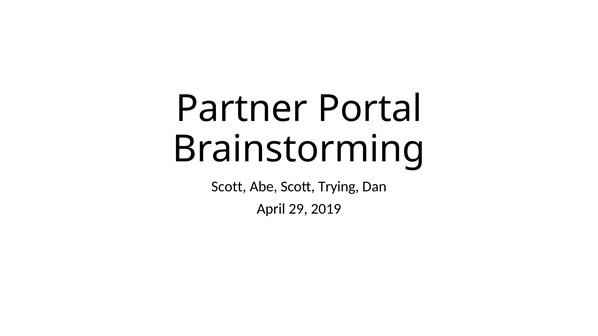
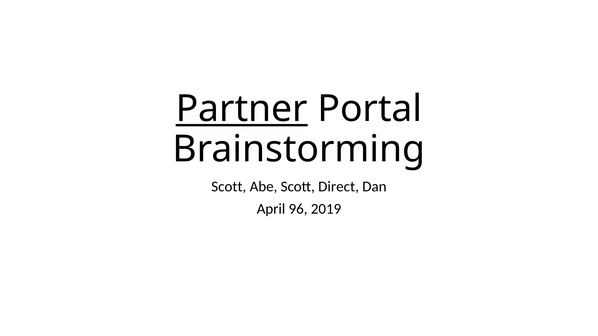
Partner underline: none -> present (242, 109)
Trying: Trying -> Direct (339, 187)
29: 29 -> 96 (298, 209)
